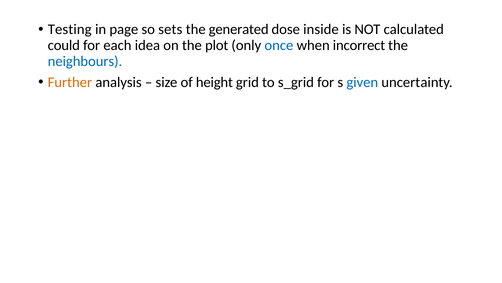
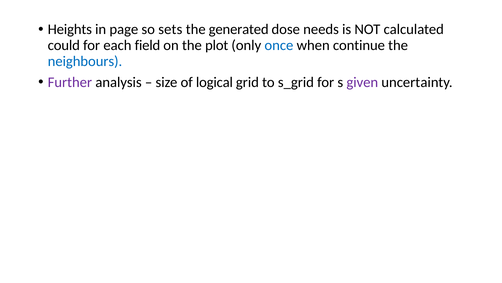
Testing: Testing -> Heights (70, 29)
inside: inside -> needs (321, 29)
idea: idea -> field (147, 45)
incorrect: incorrect -> continue (359, 45)
Further colour: orange -> purple (70, 82)
height: height -> logical (214, 82)
given colour: blue -> purple (362, 82)
